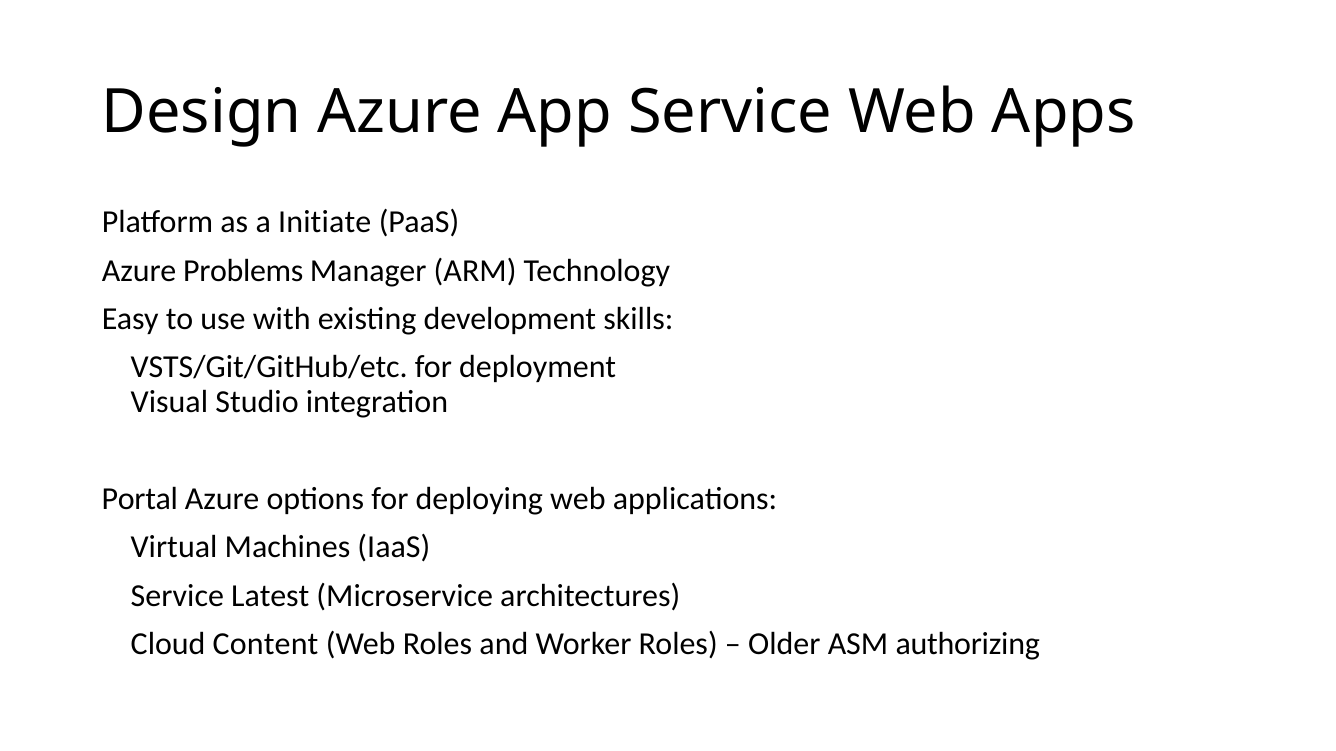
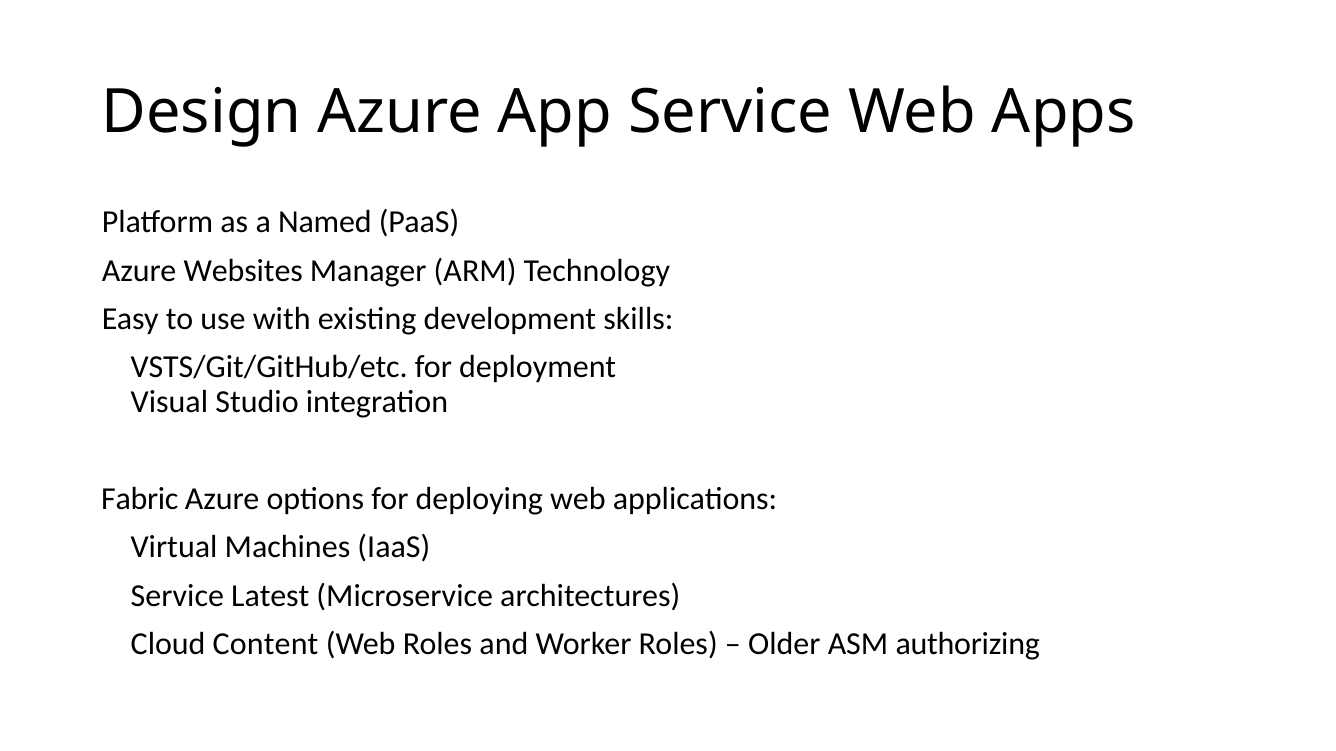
Initiate: Initiate -> Named (325, 222)
Problems: Problems -> Websites (243, 271)
Portal: Portal -> Fabric (140, 499)
